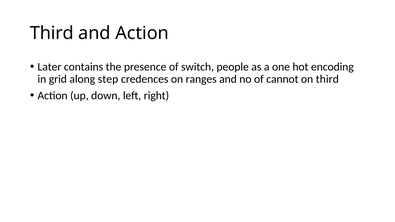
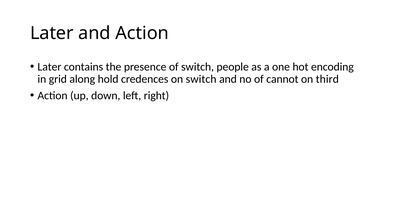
Third: Third -> Later (52, 33)
step: step -> hold (108, 79)
on ranges: ranges -> switch (201, 79)
